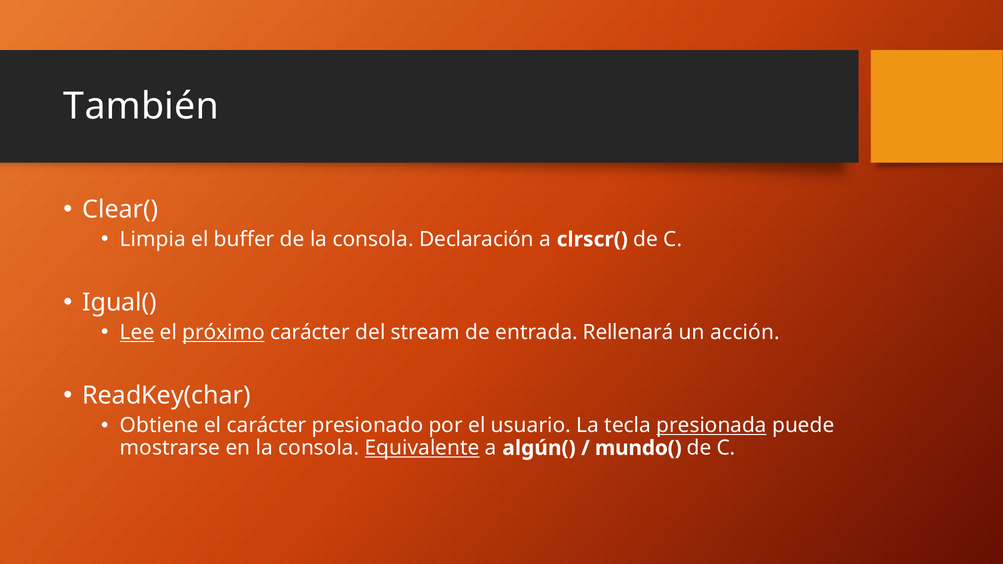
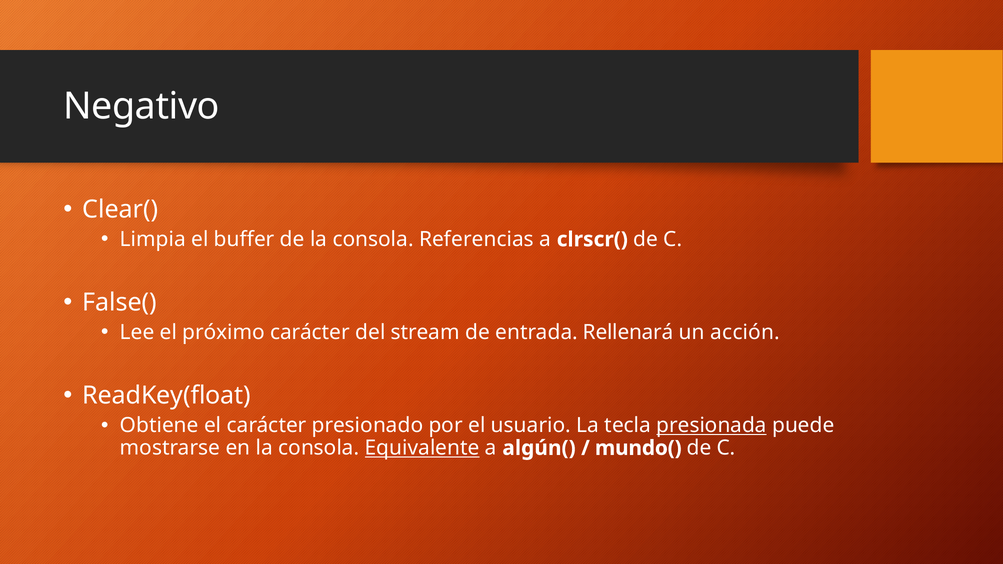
También: También -> Negativo (141, 106)
Declaración: Declaración -> Referencias (476, 239)
Igual(: Igual( -> False( (119, 302)
Lee underline: present -> none (137, 333)
próximo underline: present -> none (224, 333)
ReadKey(char: ReadKey(char -> ReadKey(float (167, 396)
